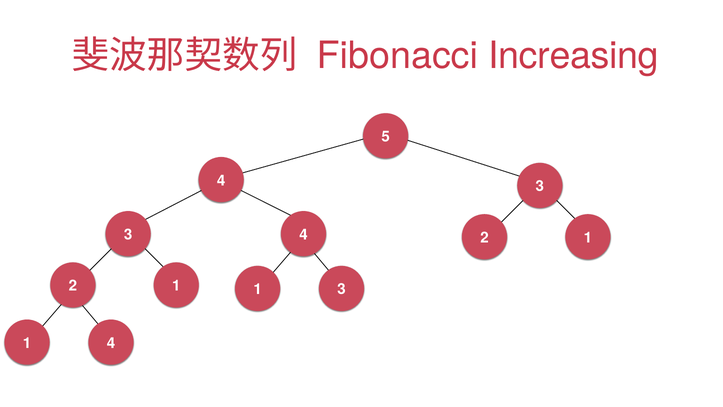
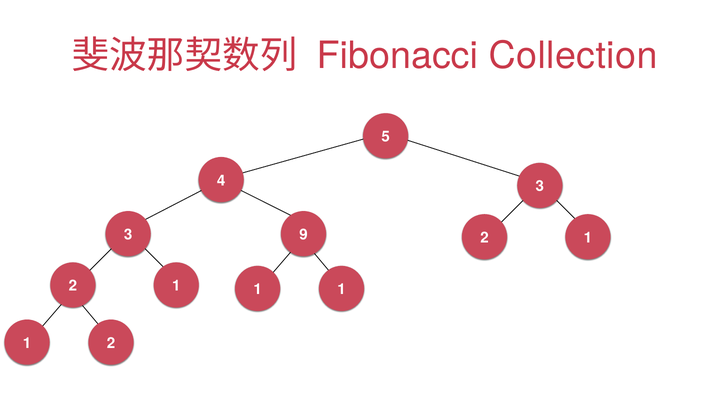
Increasing: Increasing -> Collection (573, 56)
3 4: 4 -> 9 (303, 235)
3: 3 -> 1 (342, 289)
4: 4 -> 2 (111, 343)
